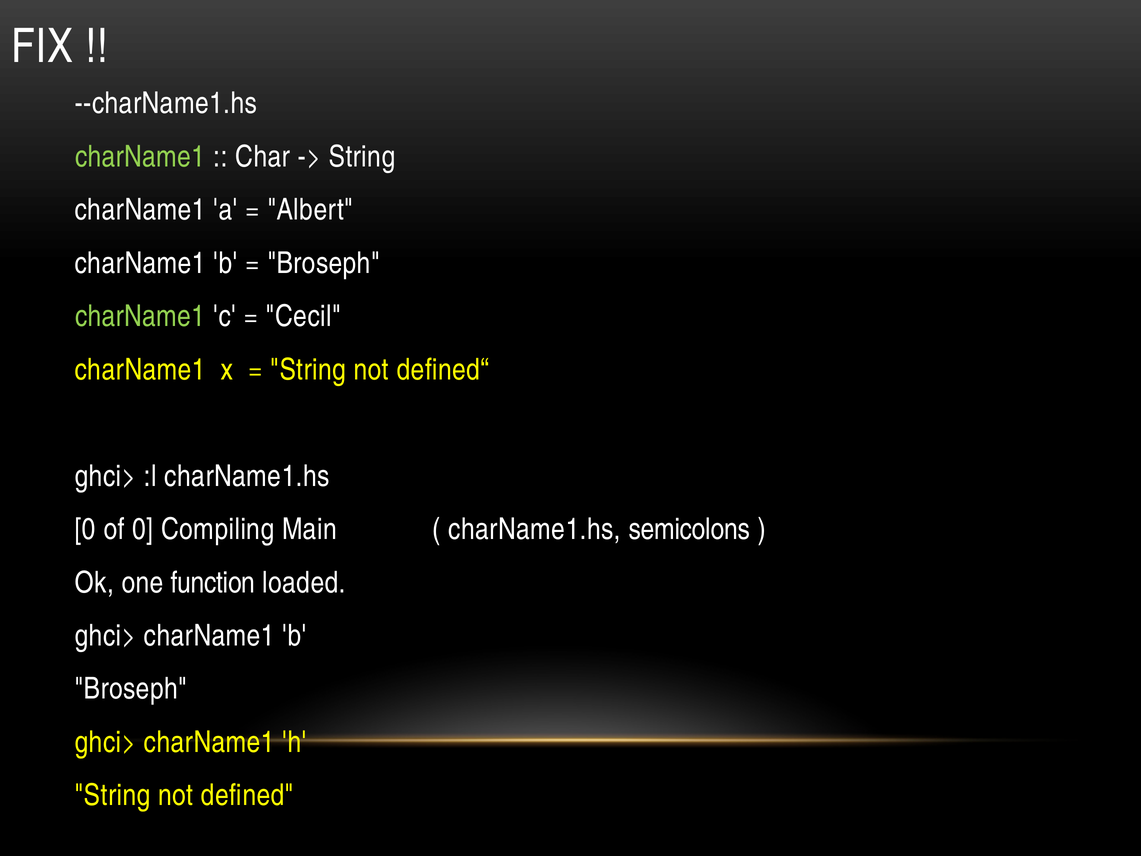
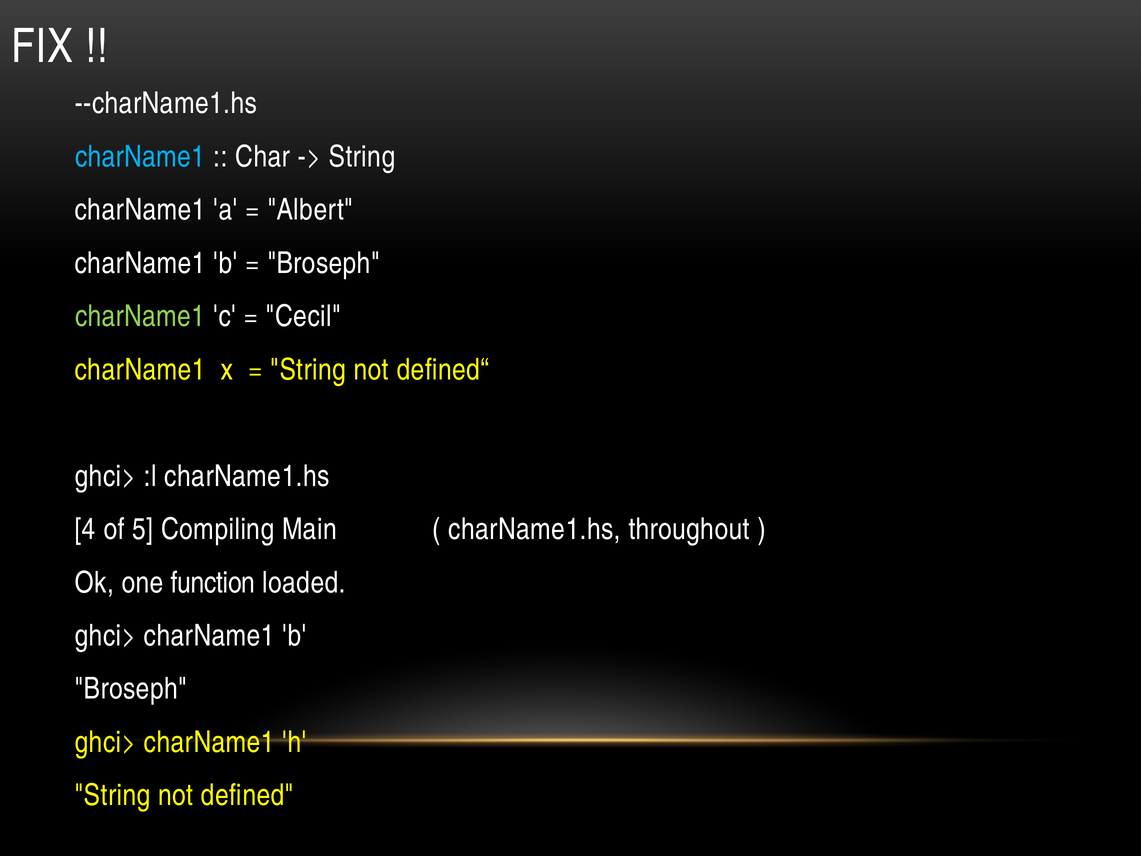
charName1 colour: light green -> light blue (140, 157)
0: 0 -> 4 (85, 529)
of 0: 0 -> 5 (143, 529)
semicolons: semicolons -> throughout (689, 529)
